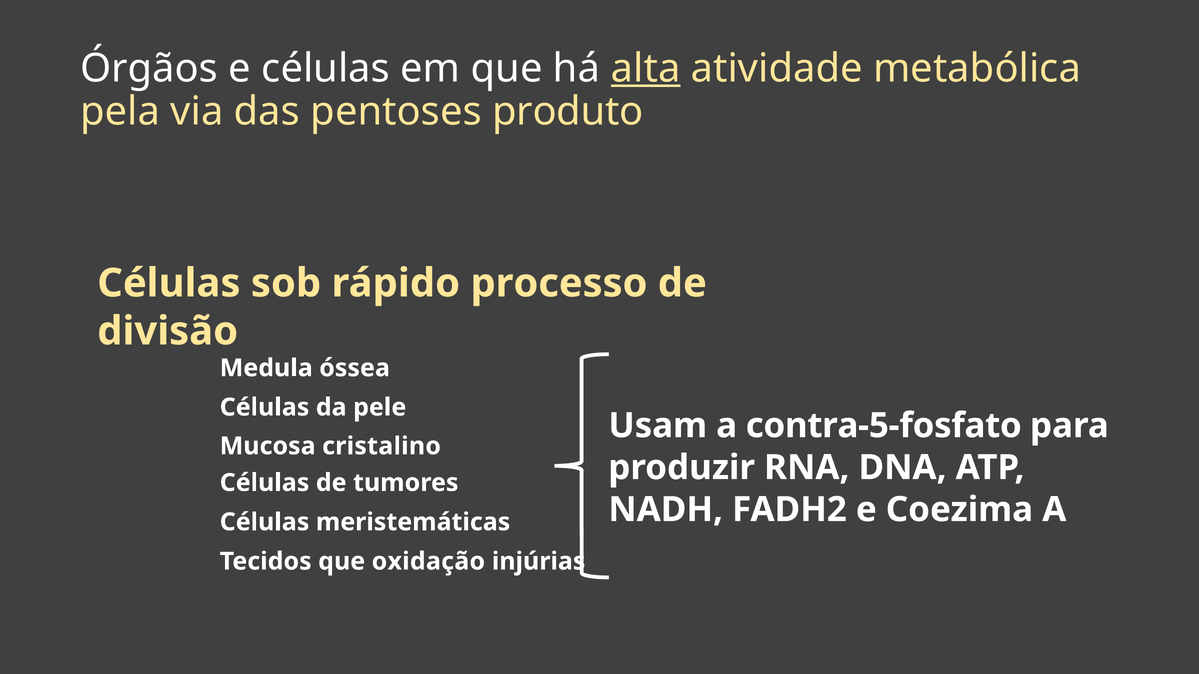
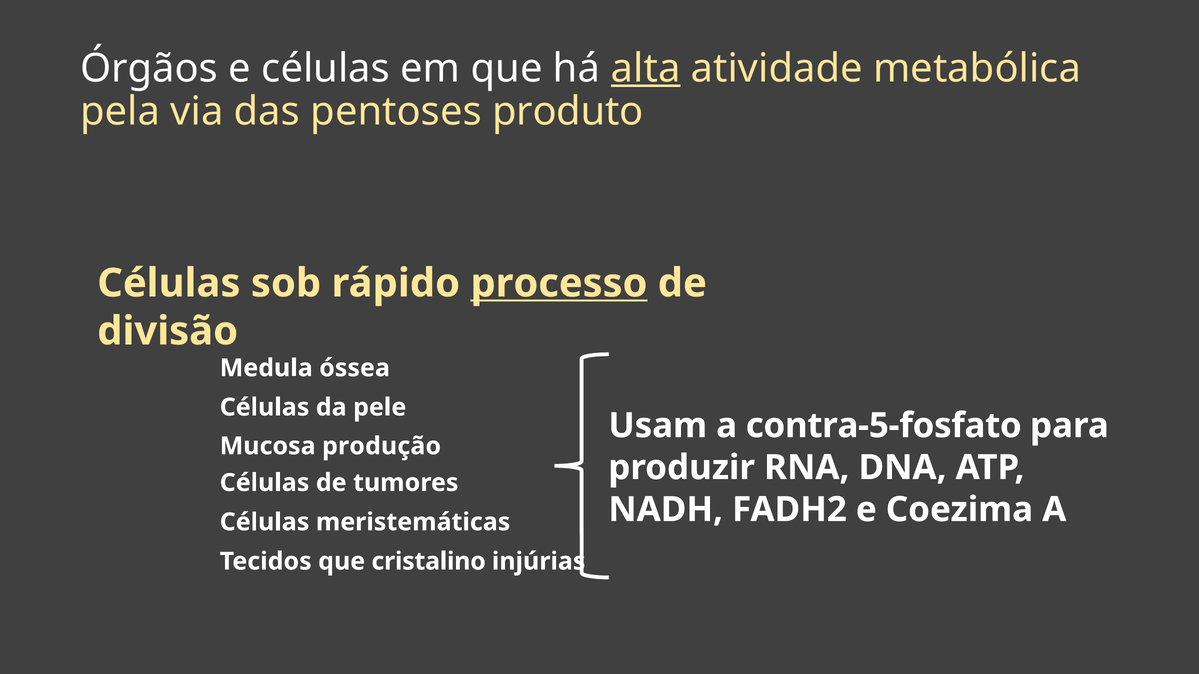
processo underline: none -> present (559, 283)
cristalino: cristalino -> produção (382, 446)
oxidação: oxidação -> cristalino (429, 562)
